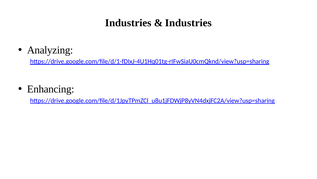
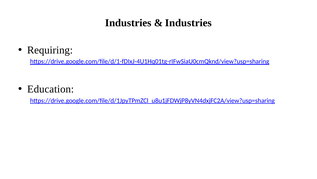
Analyzing: Analyzing -> Requiring (50, 50)
Enhancing: Enhancing -> Education (51, 89)
